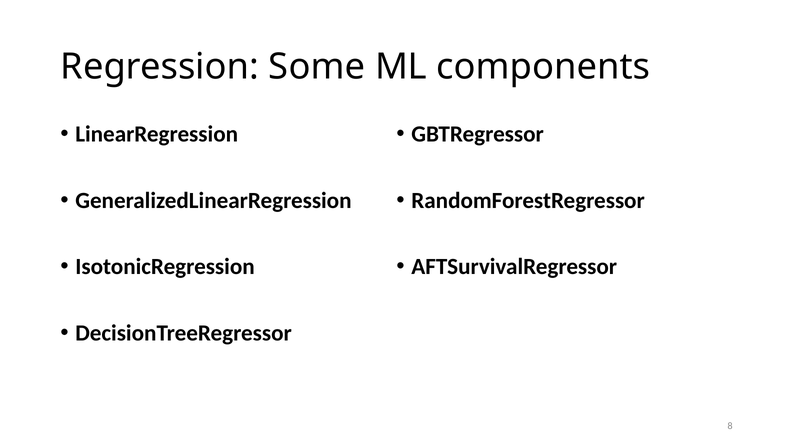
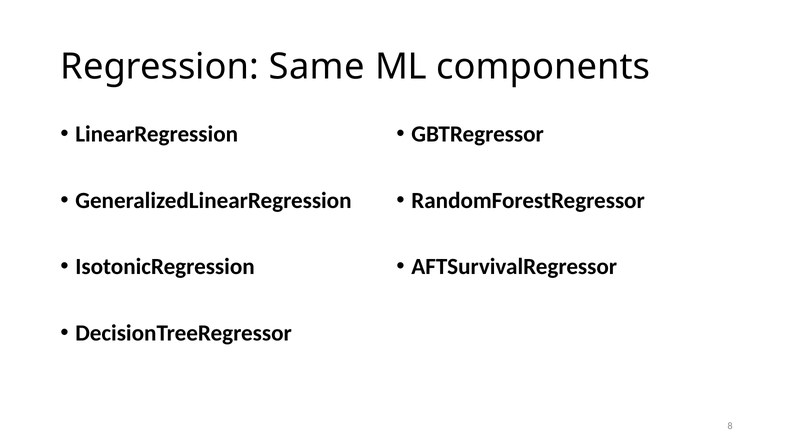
Some: Some -> Same (317, 67)
